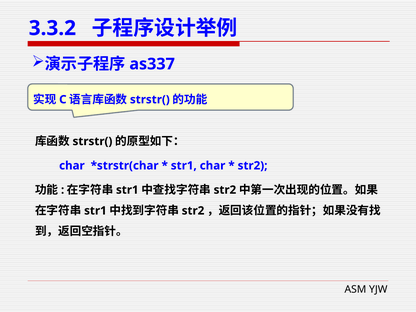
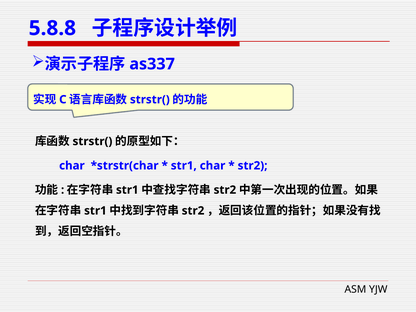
3.3.2: 3.3.2 -> 5.8.8 (52, 28)
